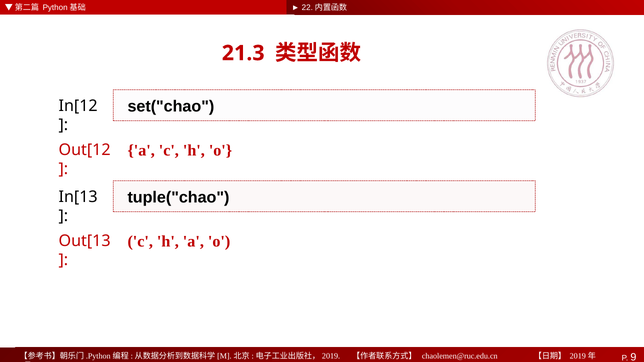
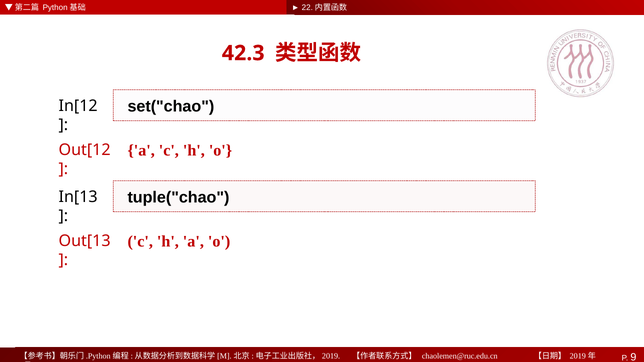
21.3: 21.3 -> 42.3 (243, 53)
